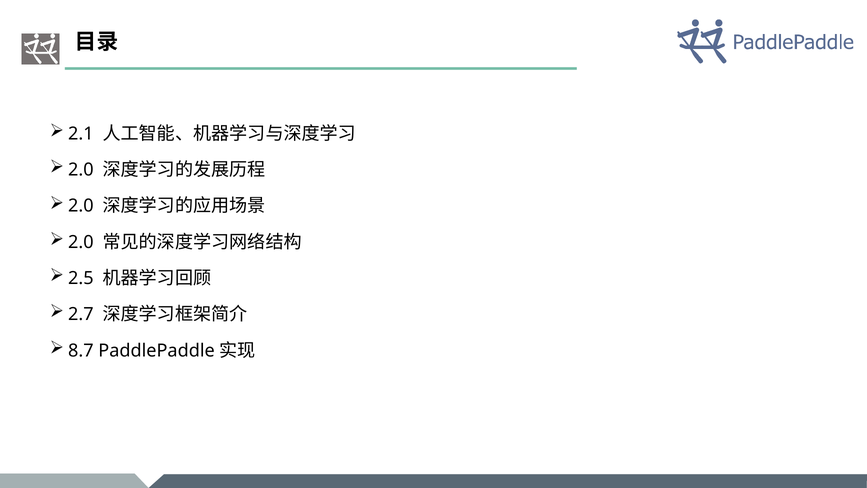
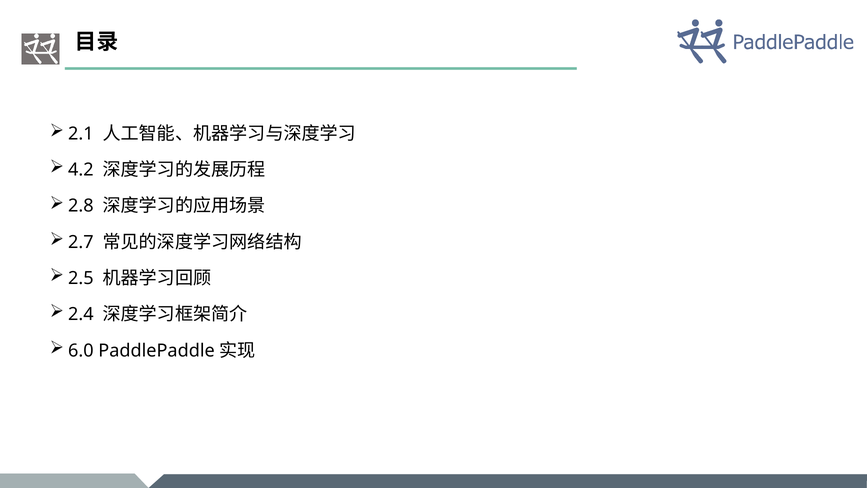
2.0: 2.0 -> 4.2 (81, 170)
2.0: 2.0 -> 2.8 (81, 206)
2.0: 2.0 -> 2.7 (81, 242)
2.7: 2.7 -> 2.4 (81, 314)
8.7: 8.7 -> 6.0 (81, 350)
